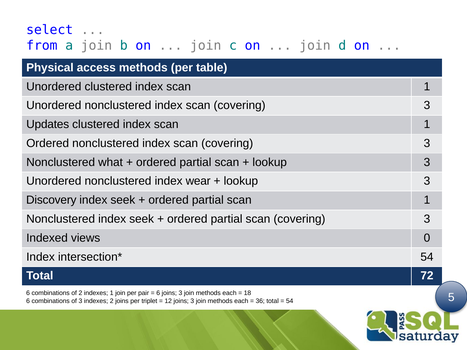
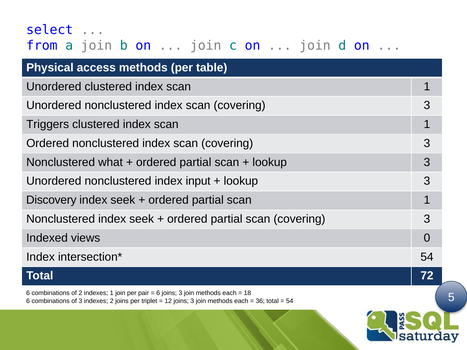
Updates: Updates -> Triggers (48, 124)
wear: wear -> input (198, 181)
